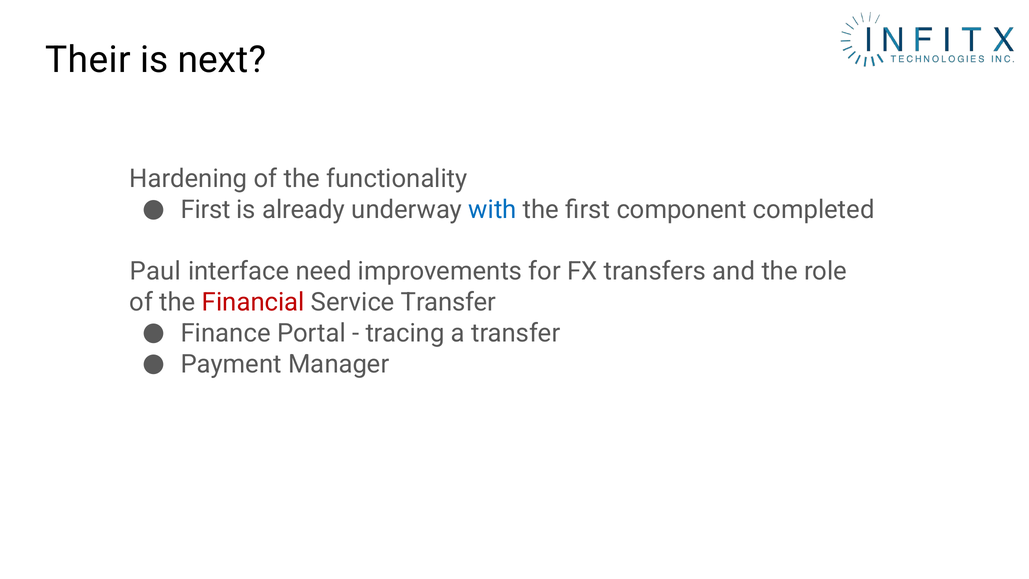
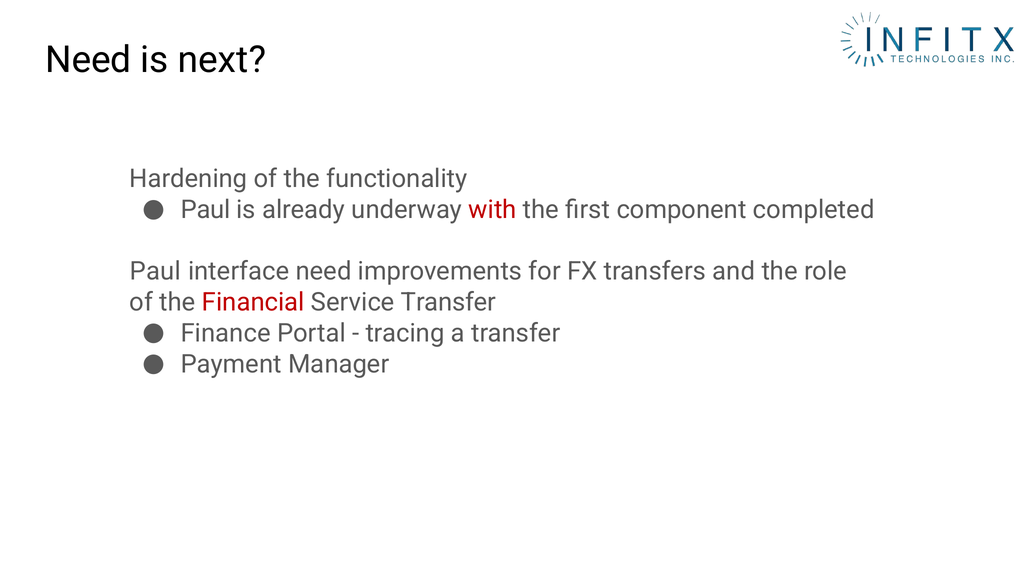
Their: Their -> Need (88, 60)
First: First -> Paul (206, 210)
with colour: blue -> red (492, 210)
